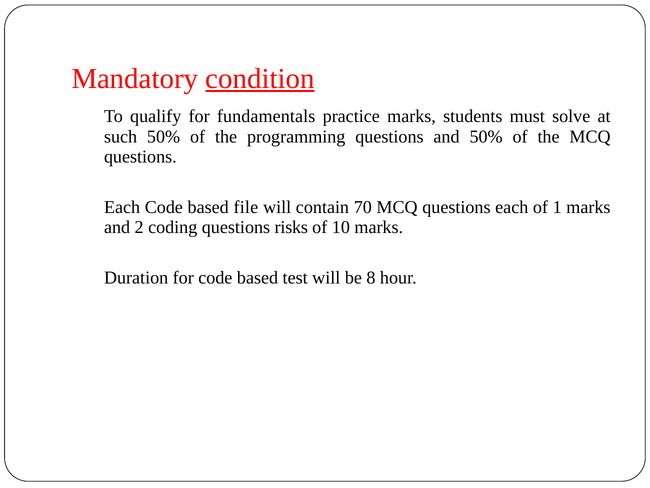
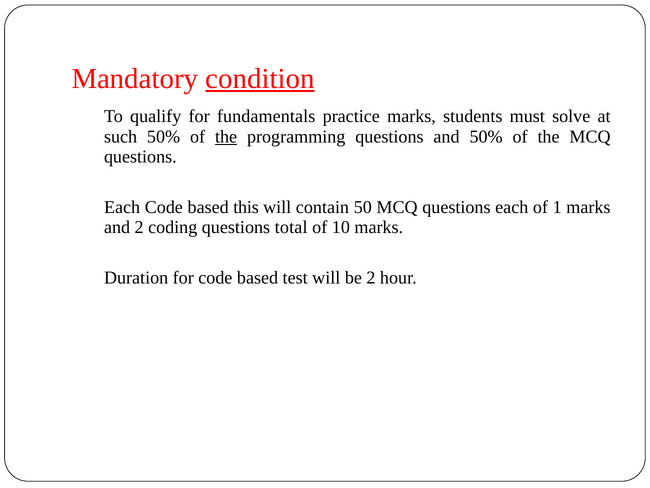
the underline: none -> present (226, 136)
file: file -> this (246, 207)
70: 70 -> 50 (363, 207)
risks: risks -> total (291, 227)
be 8: 8 -> 2 (371, 278)
